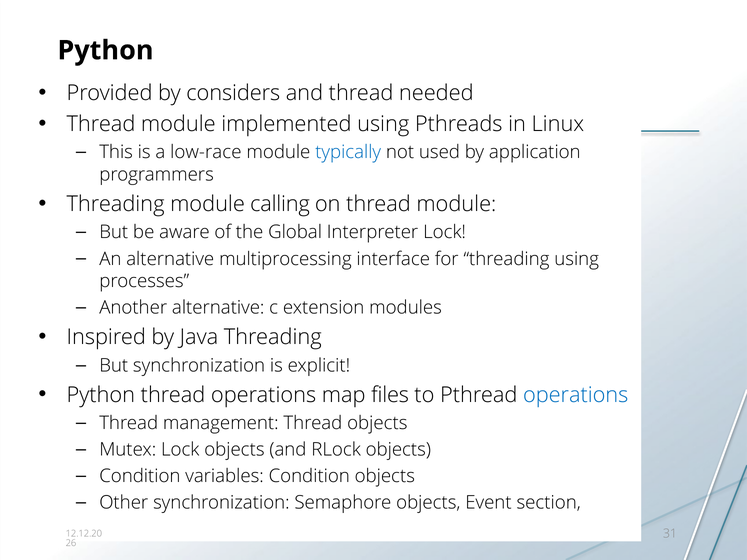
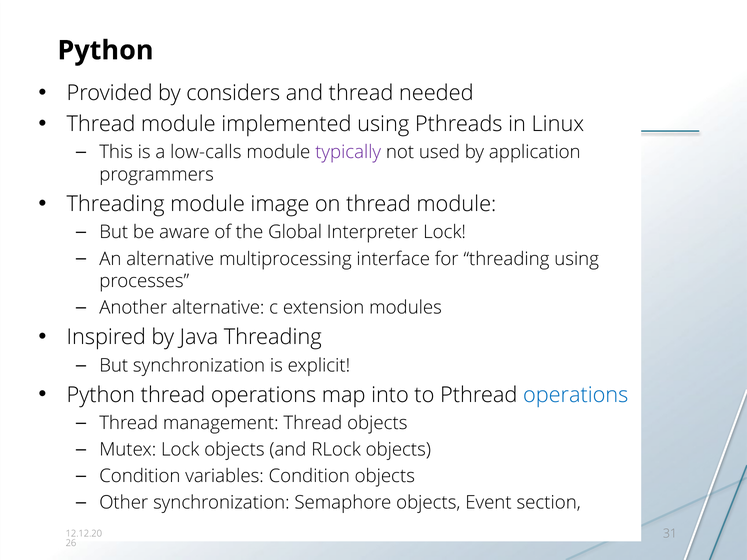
low-race: low-race -> low-calls (206, 152)
typically colour: blue -> purple (348, 152)
calling: calling -> image (280, 204)
files: files -> into (390, 395)
